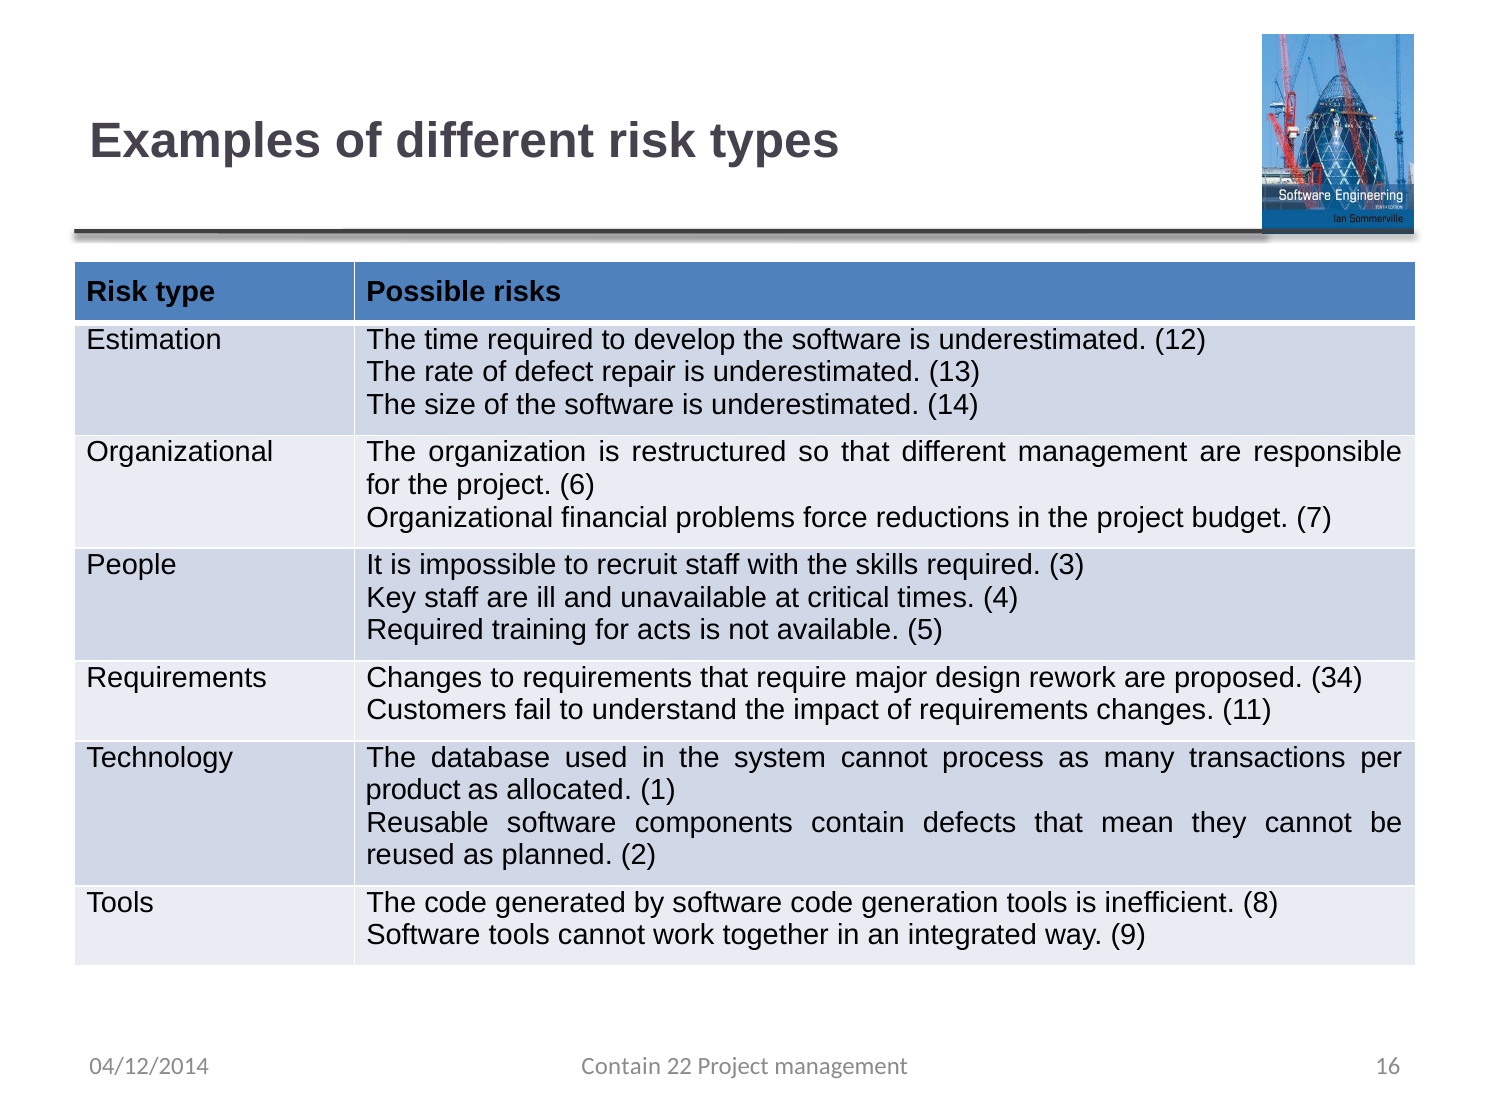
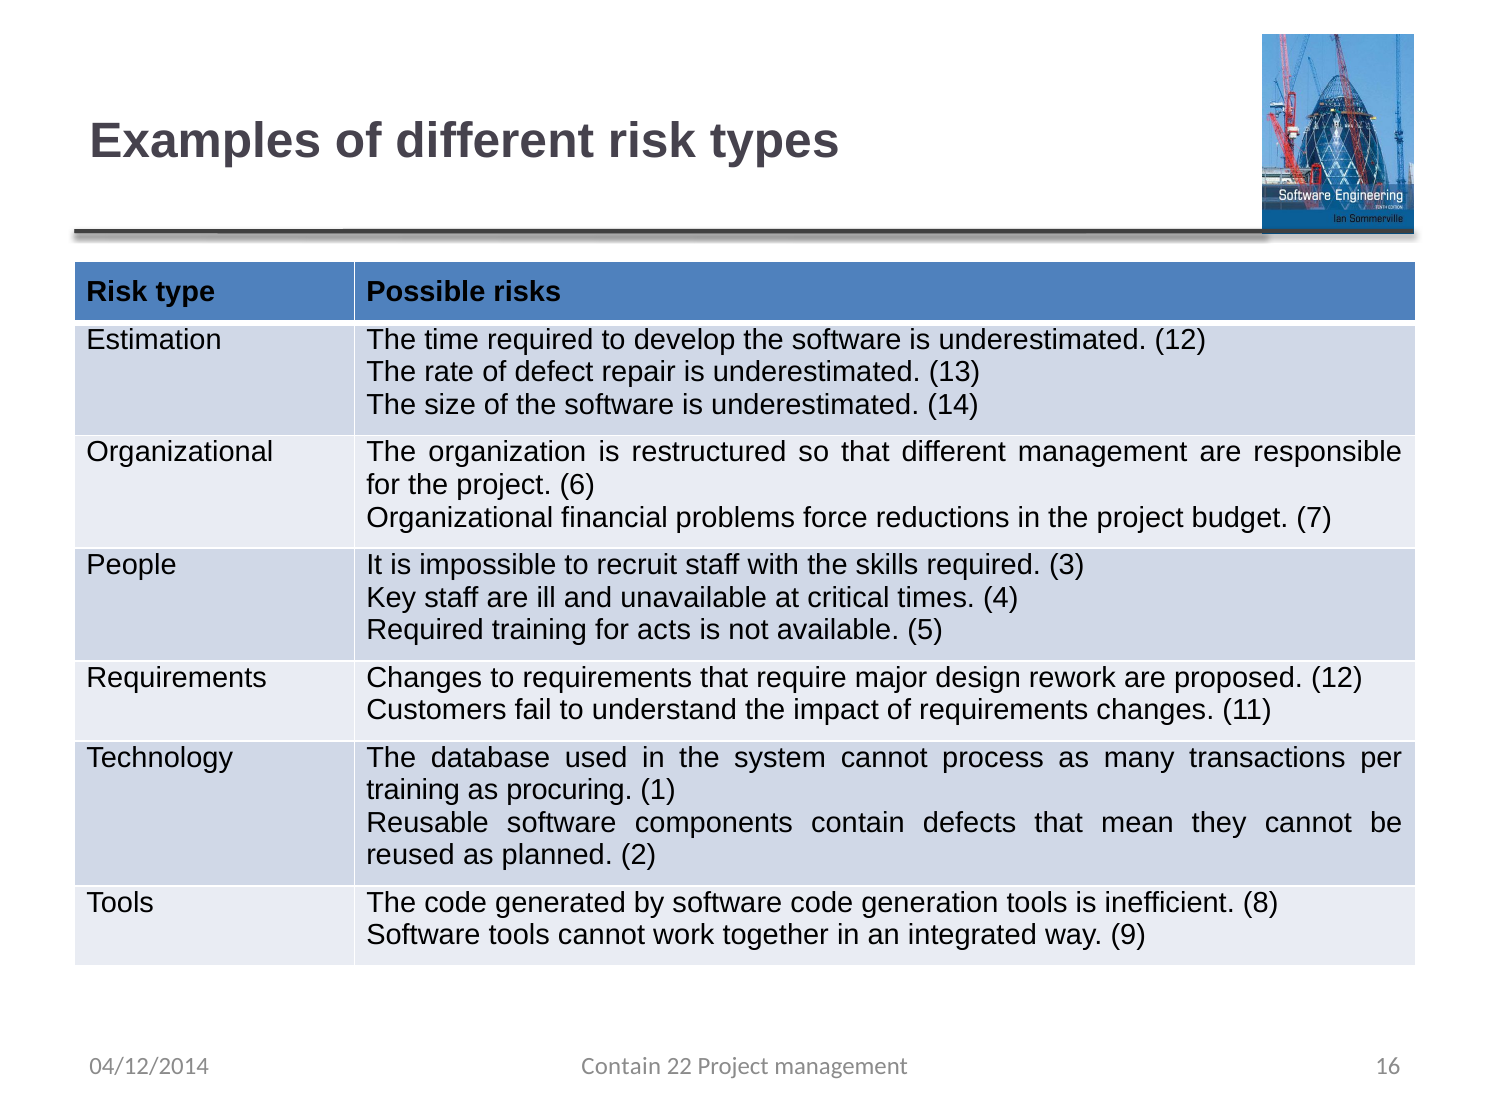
proposed 34: 34 -> 12 (1337, 678)
product: product -> training (413, 790)
allocated: allocated -> procuring (569, 790)
